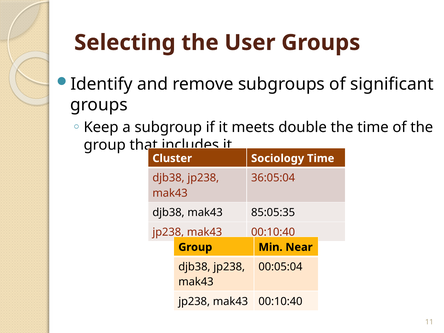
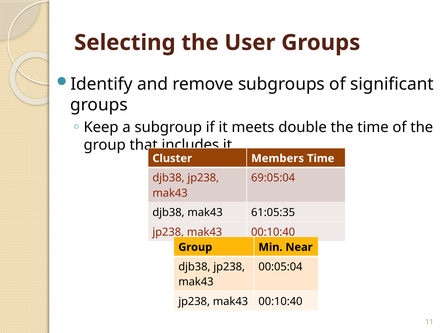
Sociology: Sociology -> Members (278, 158)
36:05:04: 36:05:04 -> 69:05:04 (273, 178)
85:05:35: 85:05:35 -> 61:05:35 (273, 213)
